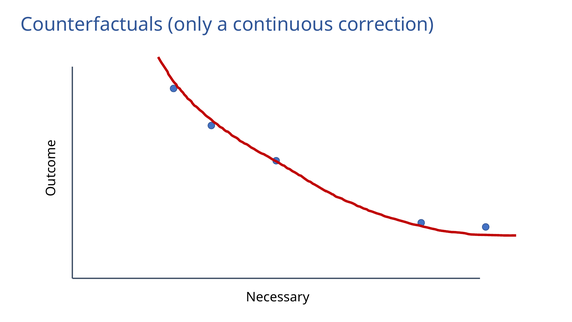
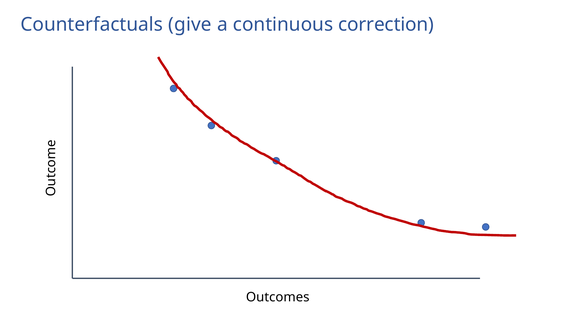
only: only -> give (190, 25)
Necessary: Necessary -> Outcomes (278, 297)
